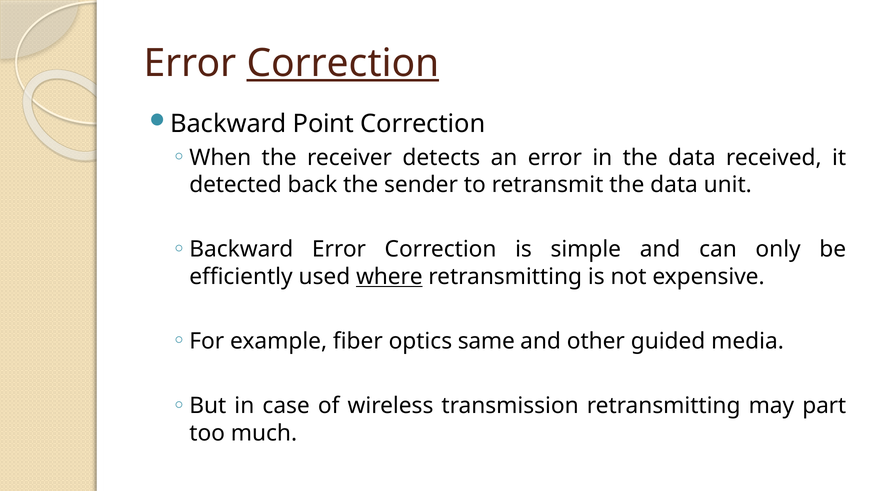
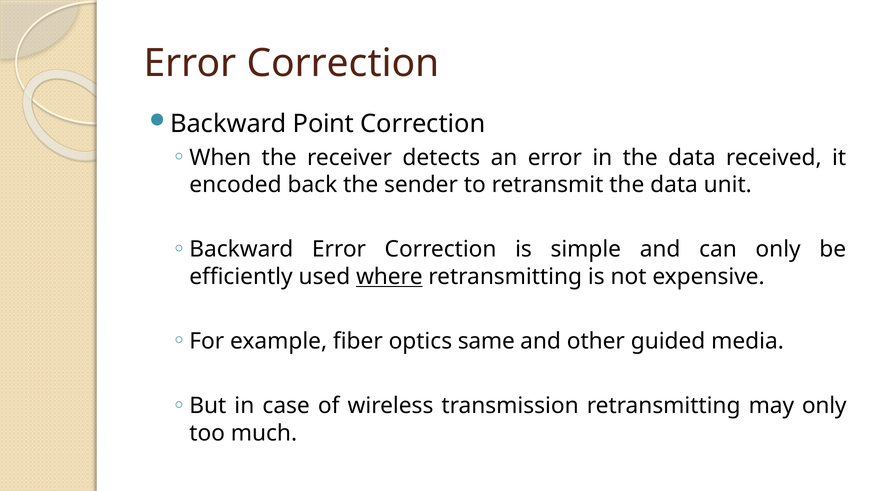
Correction underline: present -> none (343, 63)
detected: detected -> encoded (235, 185)
may part: part -> only (824, 406)
